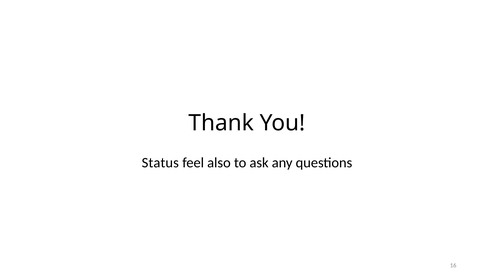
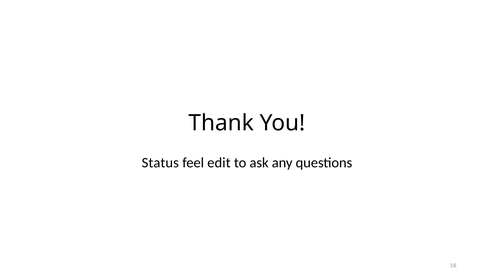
also: also -> edit (219, 163)
